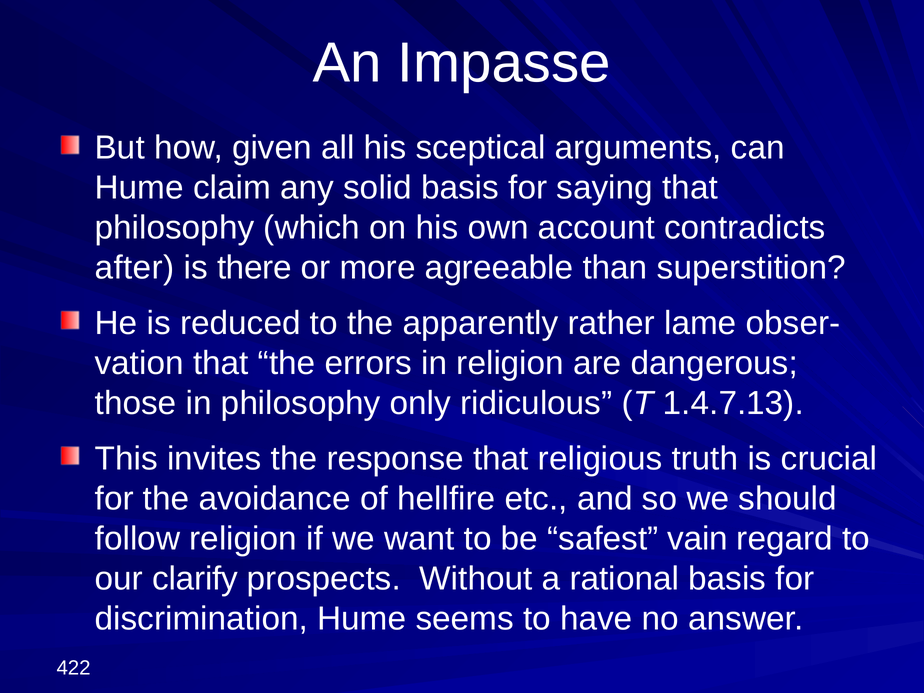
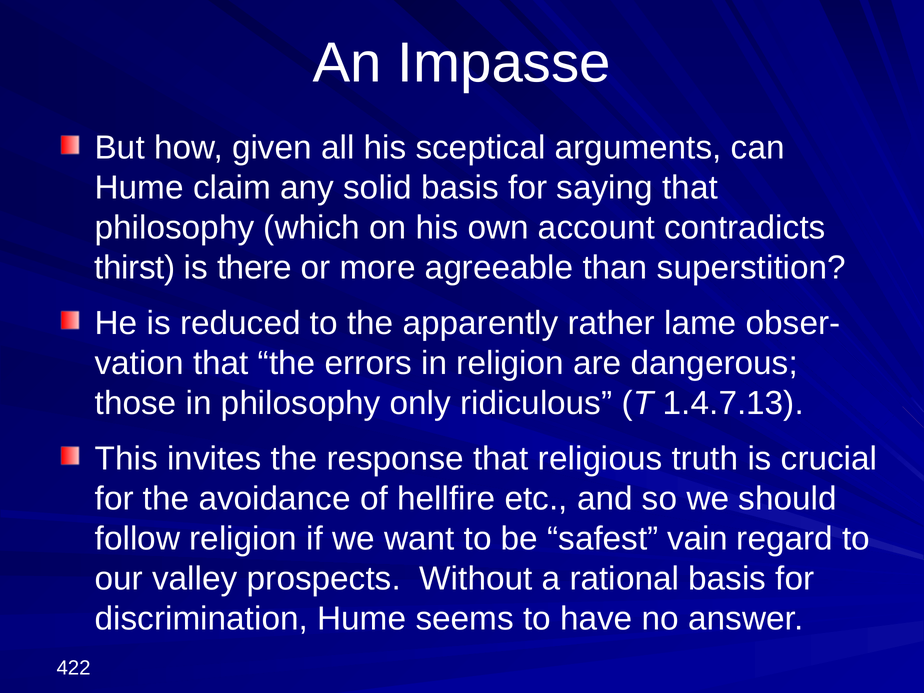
after: after -> thirst (135, 268)
clarify: clarify -> valley (195, 579)
